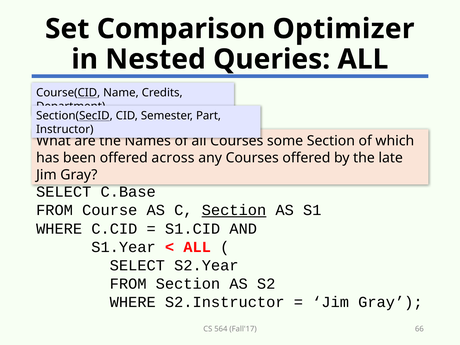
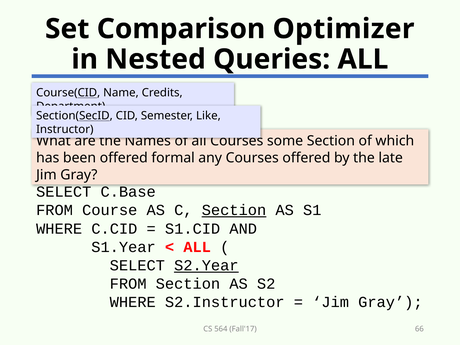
Part: Part -> Like (208, 116)
across: across -> formal (173, 158)
S2.Year underline: none -> present (206, 265)
